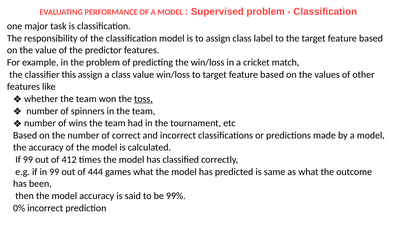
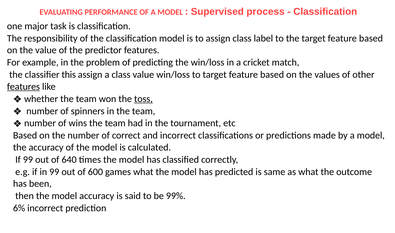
Supervised problem: problem -> process (266, 12)
features underline: none -> present (23, 87)
412: 412 -> 640 (69, 160)
444: 444 -> 600 (95, 172)
0%: 0% -> 6% (19, 208)
